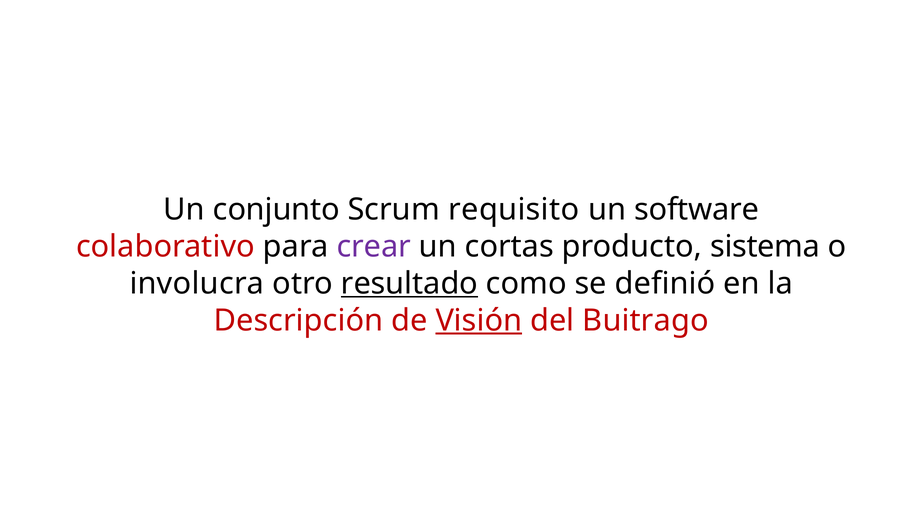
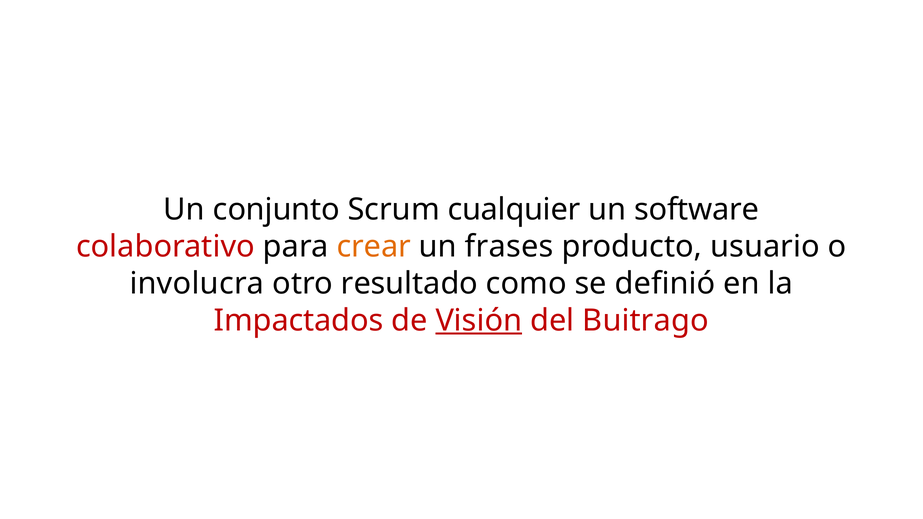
requisito: requisito -> cualquier (514, 210)
crear colour: purple -> orange (374, 247)
cortas: cortas -> frases (509, 247)
sistema: sistema -> usuario (765, 247)
resultado underline: present -> none (409, 284)
Descripción: Descripción -> Impactados (299, 321)
